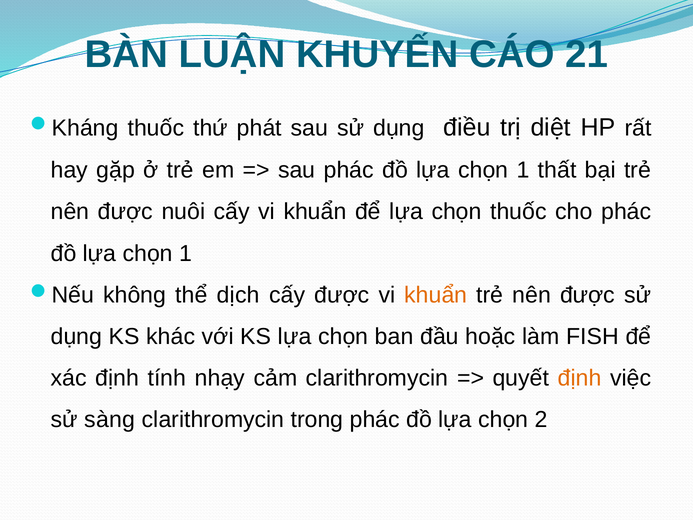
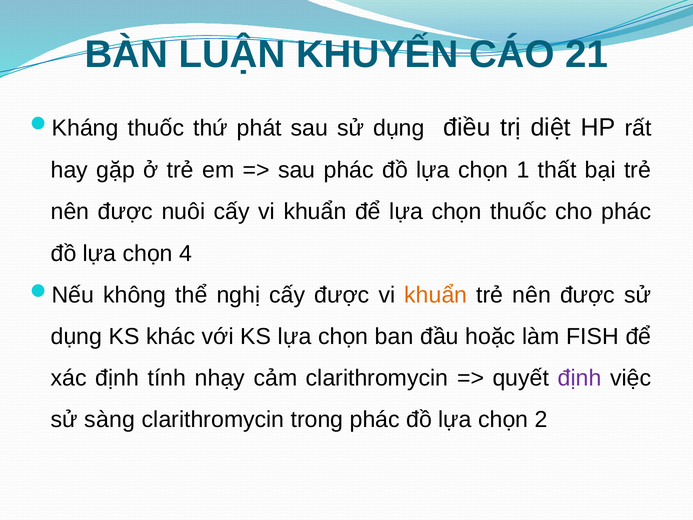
1: 1 -> 4 (186, 253)
dịch: dịch -> nghị (238, 295)
định colour: orange -> purple (580, 378)
